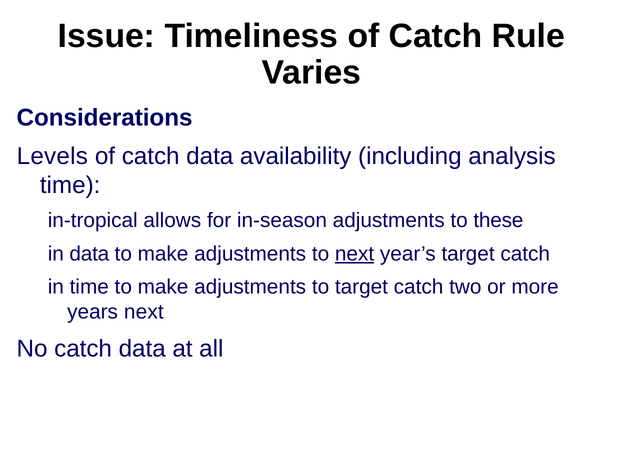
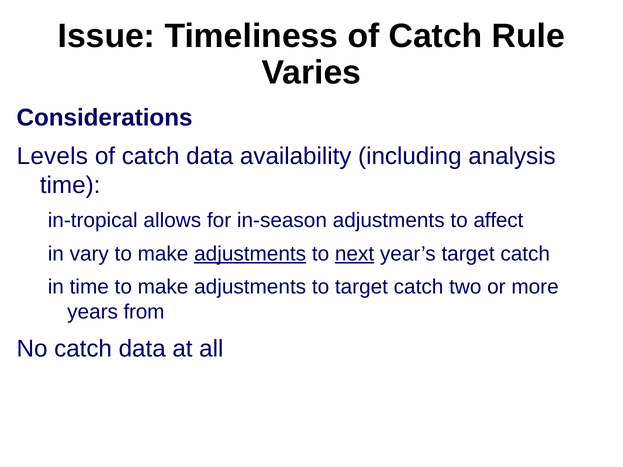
these: these -> affect (498, 221)
in data: data -> vary (89, 254)
adjustments underline: none -> present (250, 254)
years next: next -> from (144, 312)
